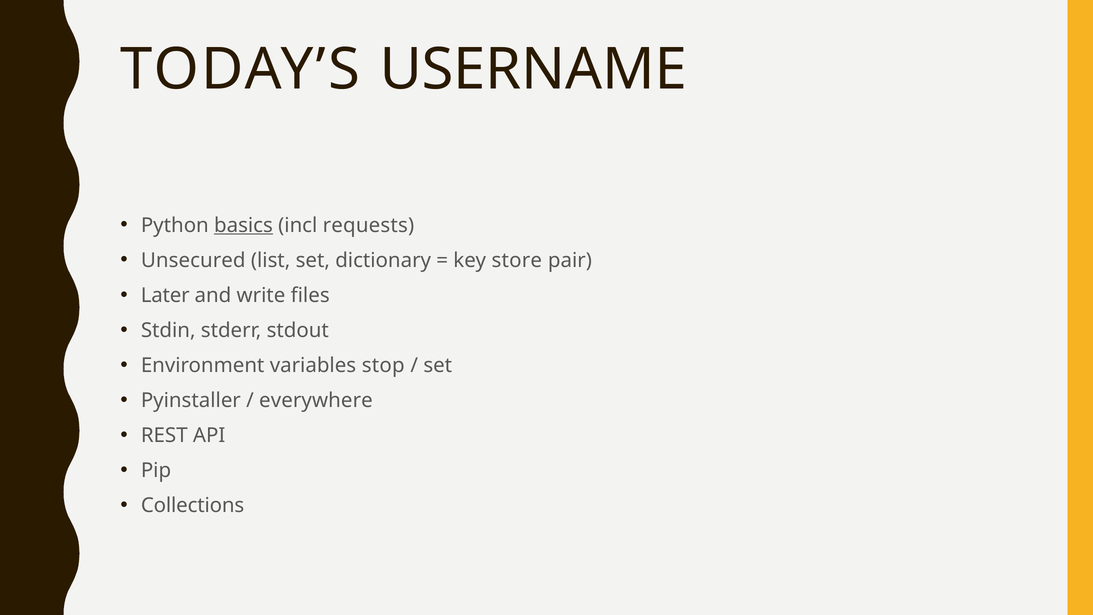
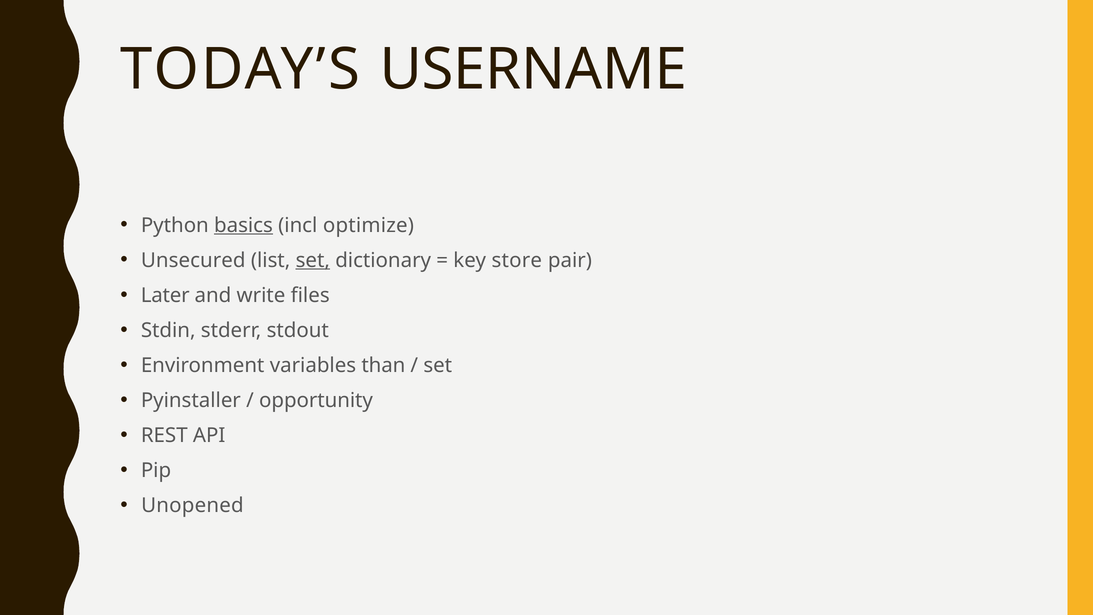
requests: requests -> optimize (368, 225)
set underline: none -> present (313, 260)
stop: stop -> than (383, 365)
everywhere: everywhere -> opportunity (316, 400)
Collections: Collections -> Unopened (192, 505)
